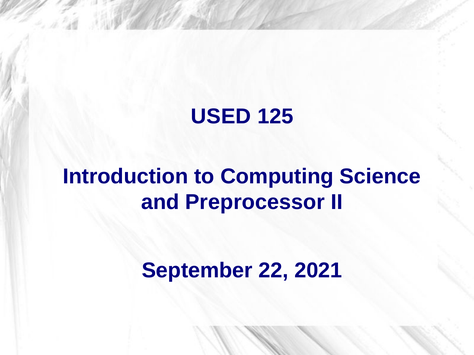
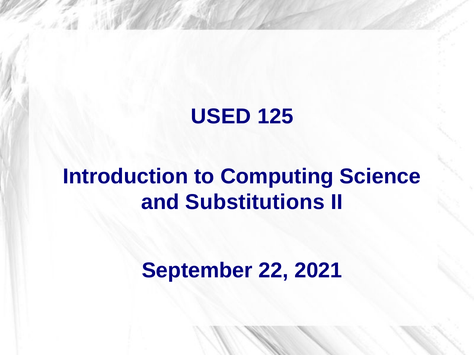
Preprocessor: Preprocessor -> Substitutions (255, 202)
